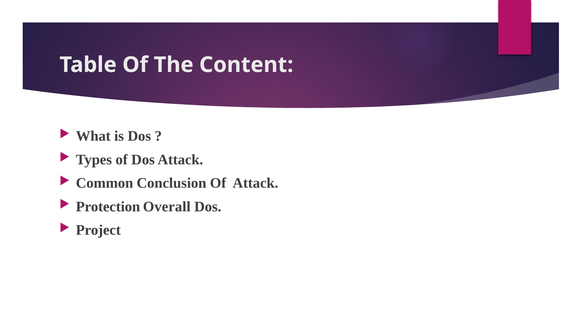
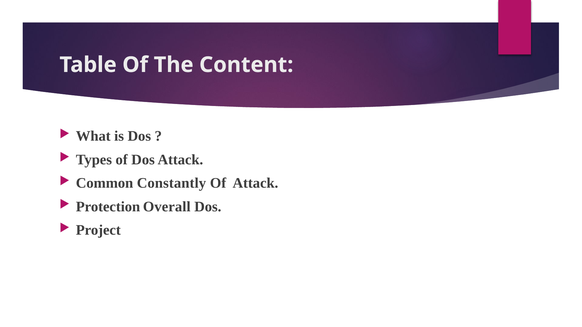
Conclusion: Conclusion -> Constantly (171, 183)
